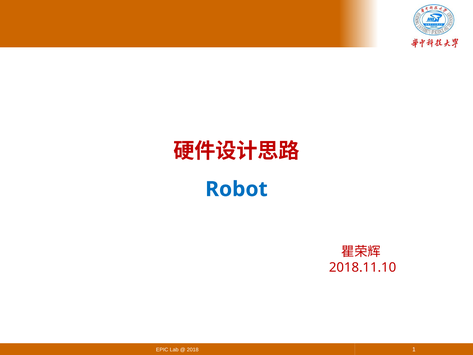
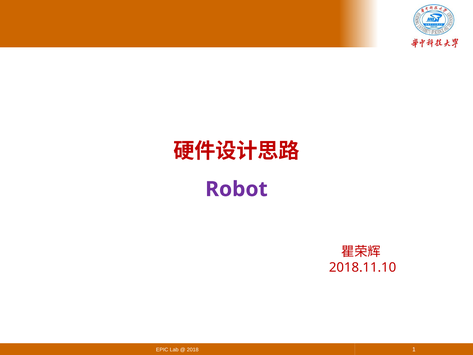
Robot colour: blue -> purple (236, 189)
